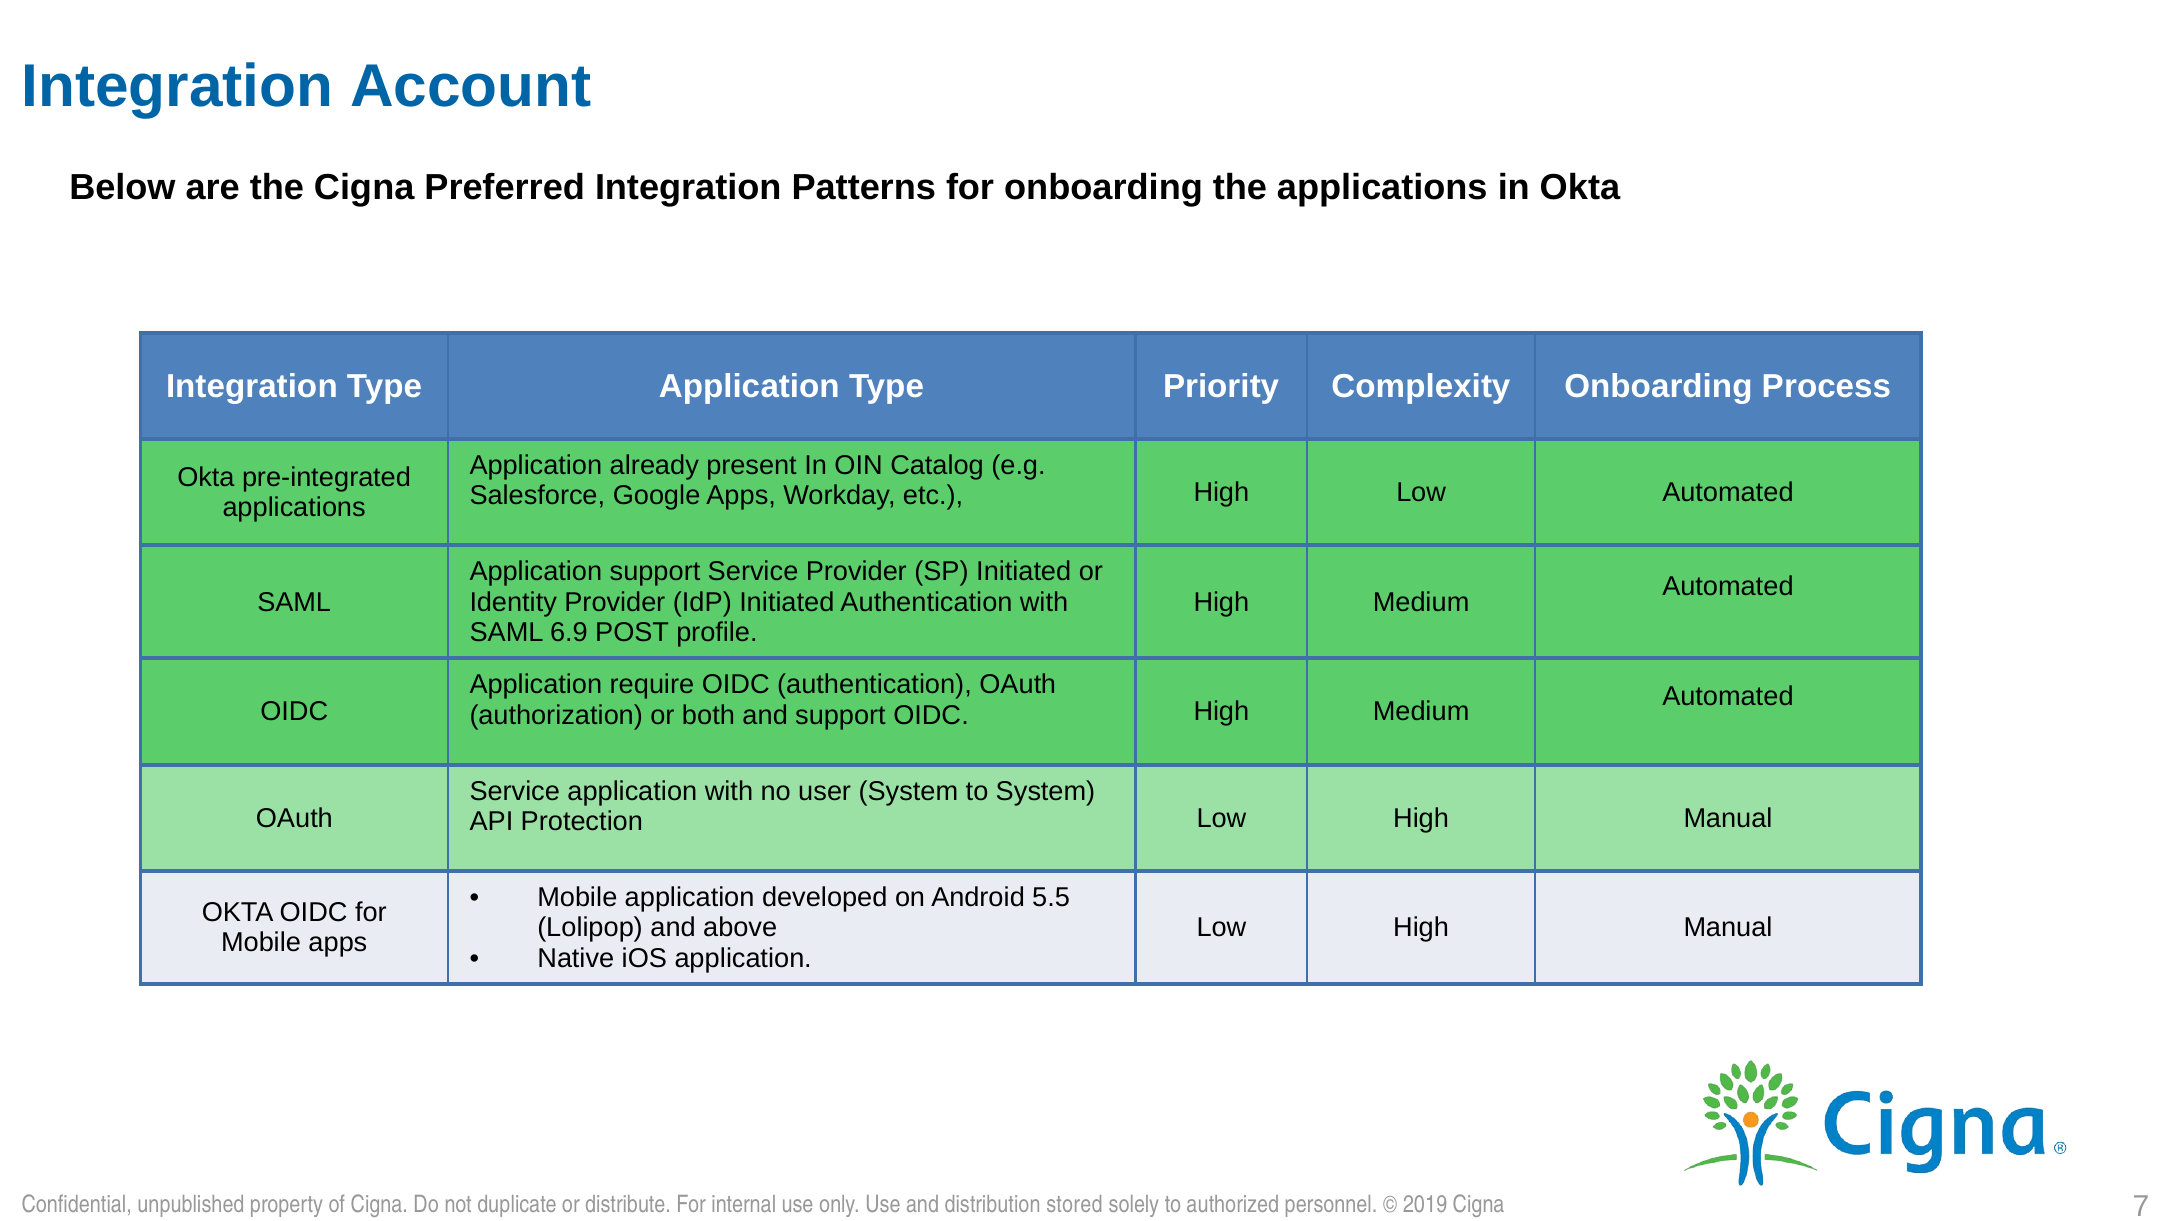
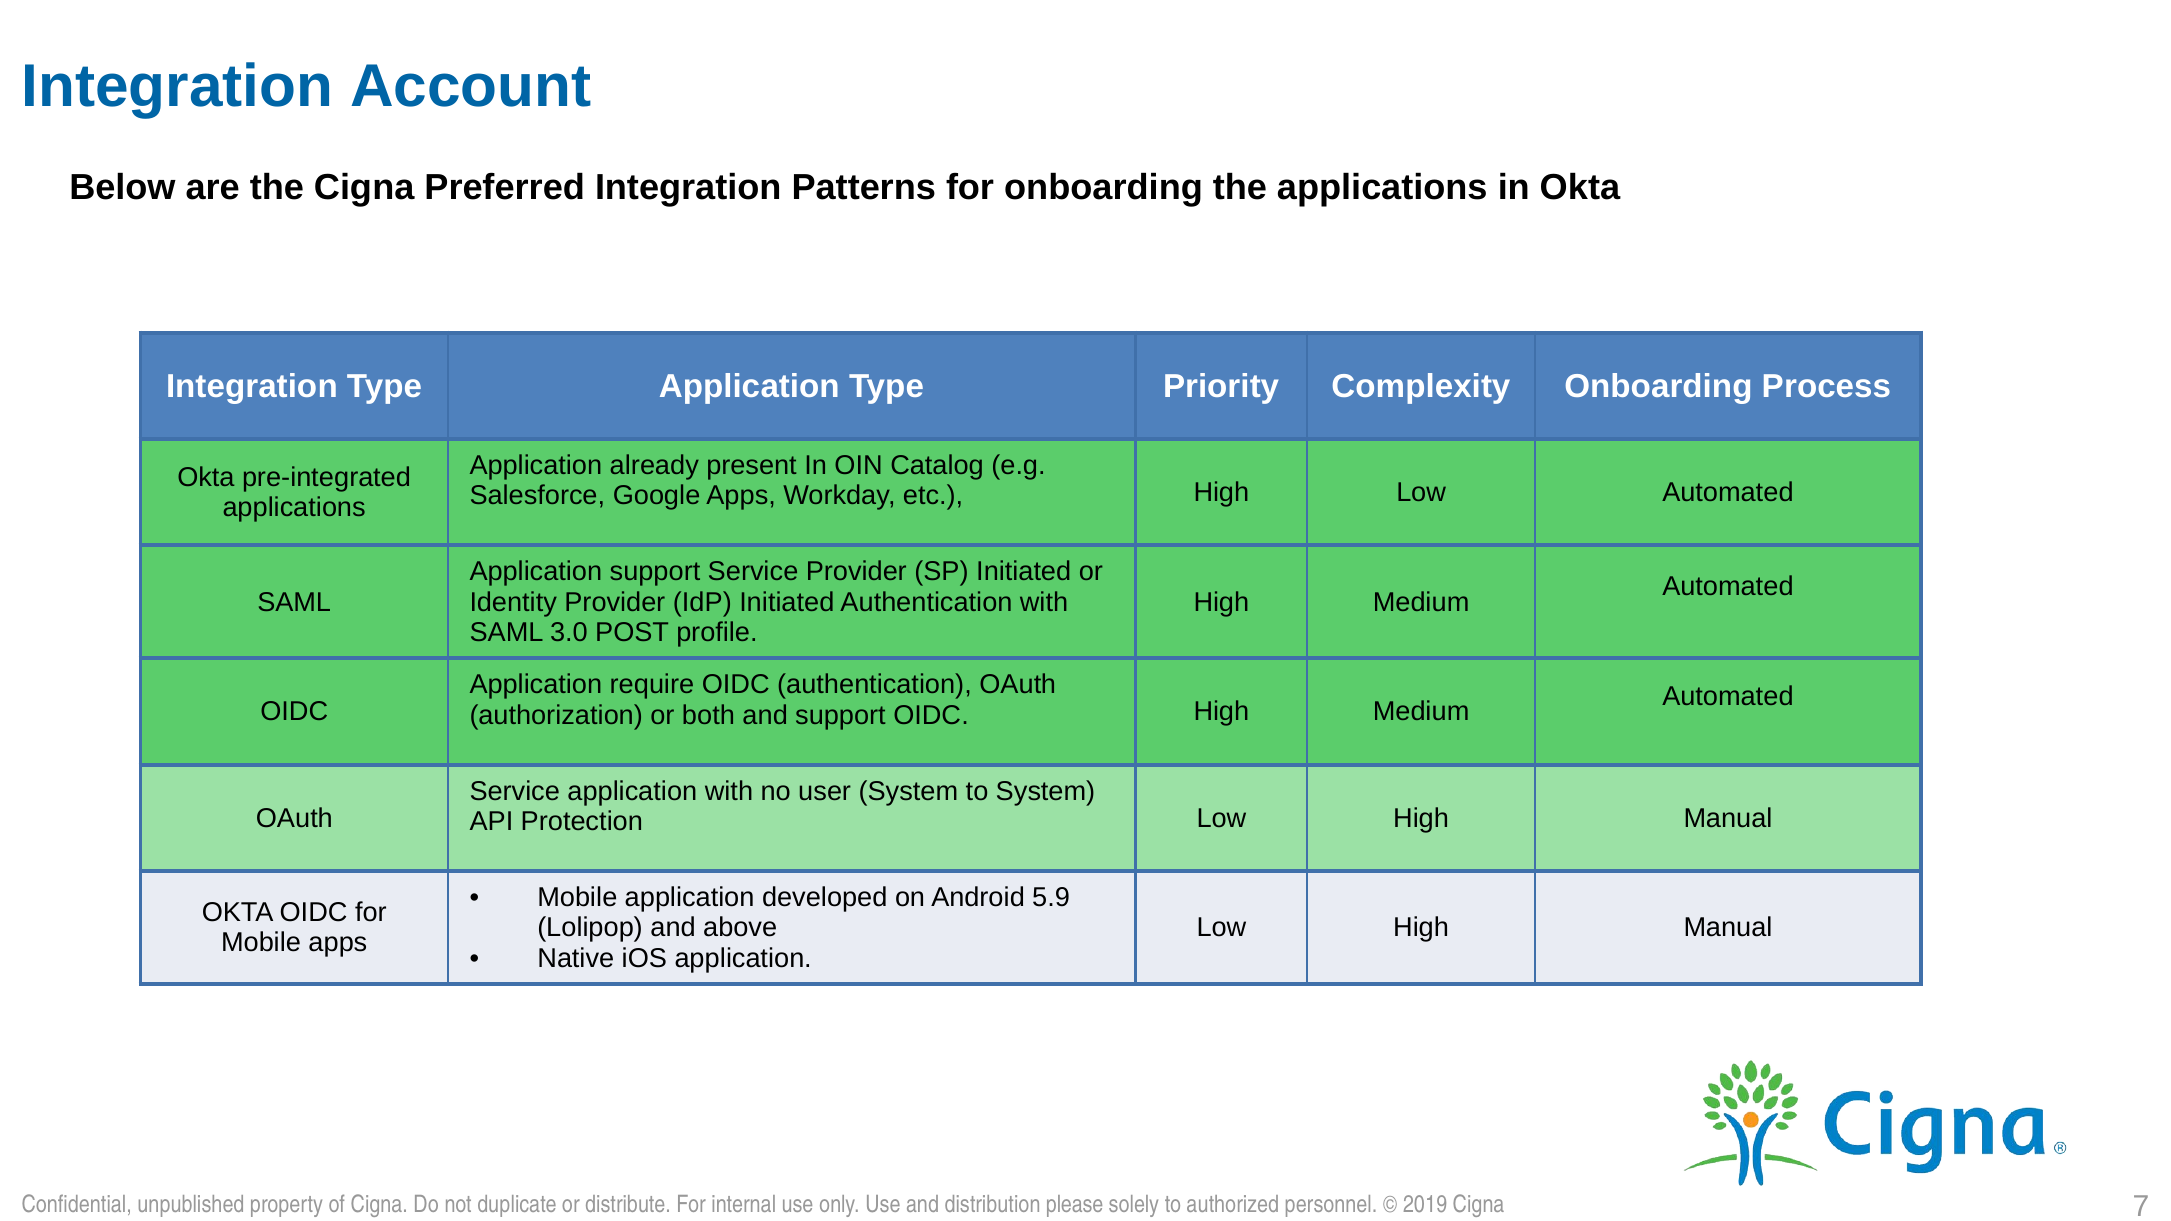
6.9: 6.9 -> 3.0 (569, 633)
5.5: 5.5 -> 5.9 (1051, 898)
stored: stored -> please (1075, 1205)
